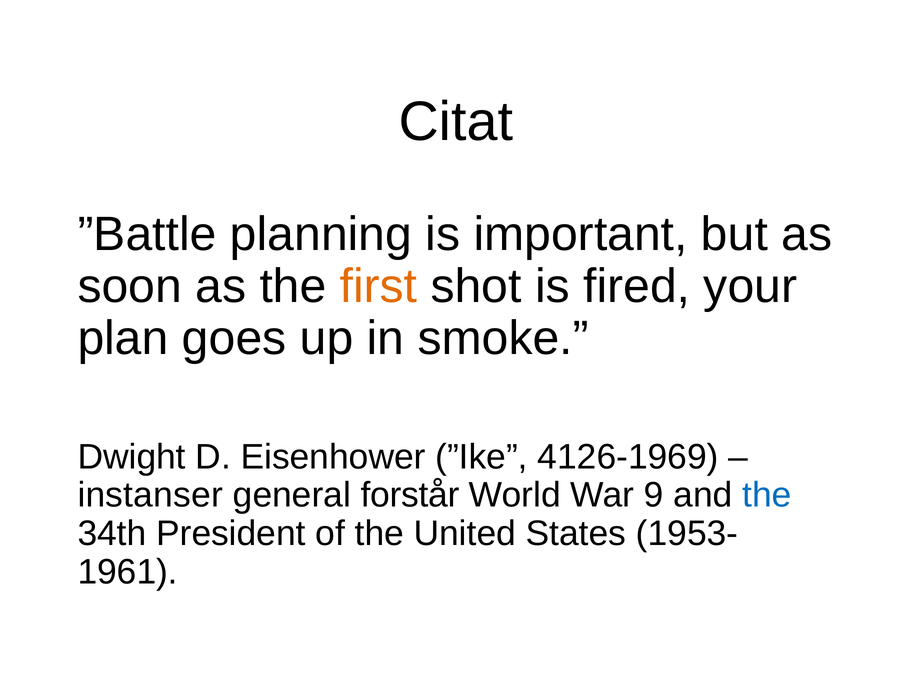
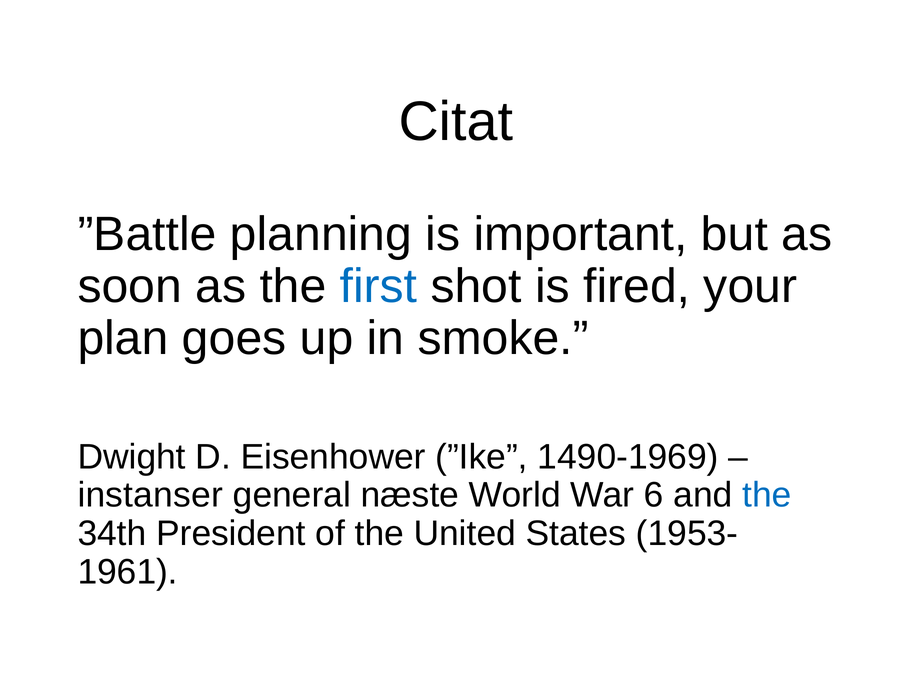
first colour: orange -> blue (379, 286)
4126-1969: 4126-1969 -> 1490-1969 (628, 457)
forstår: forstår -> næste (410, 495)
9: 9 -> 6 (654, 495)
